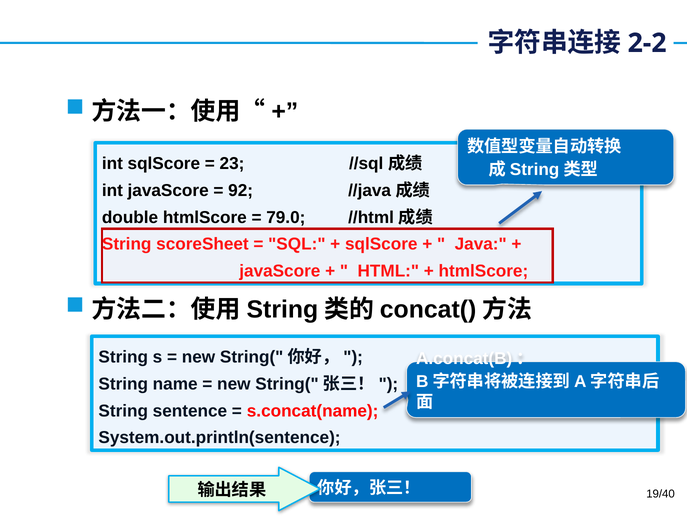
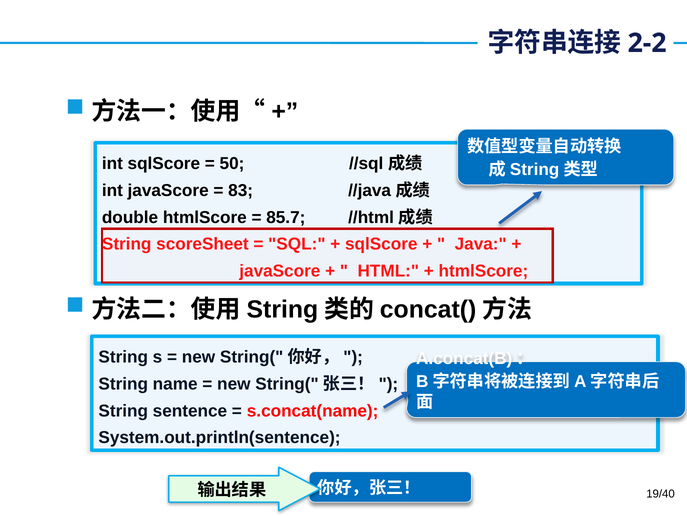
23: 23 -> 50 (232, 164)
92: 92 -> 83 (241, 190)
79.0: 79.0 -> 85.7 (286, 217)
